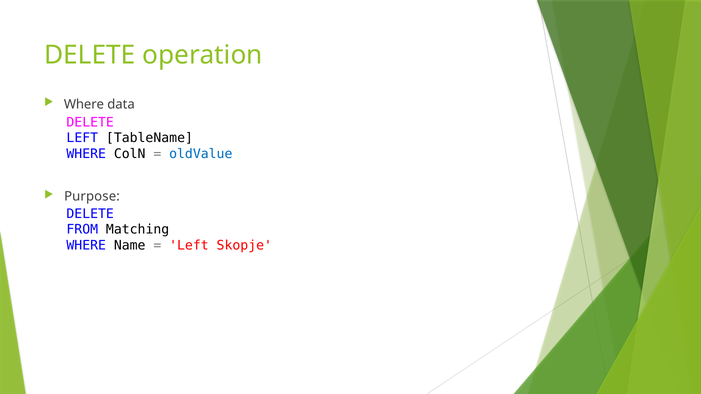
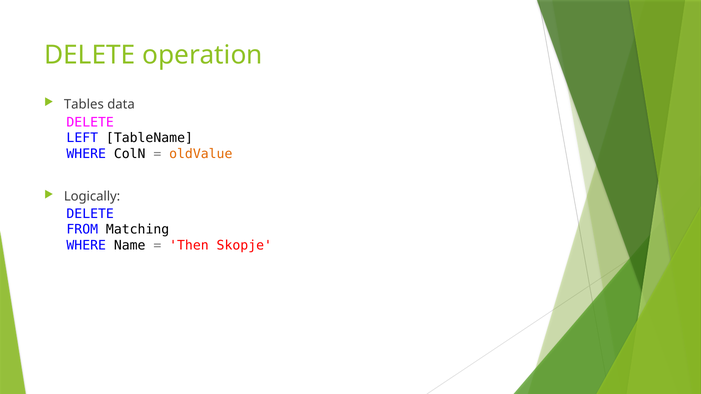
Where: Where -> Tables (84, 104)
oldValue colour: blue -> orange (201, 154)
Purpose: Purpose -> Logically (92, 197)
Left: Left -> Then (189, 246)
